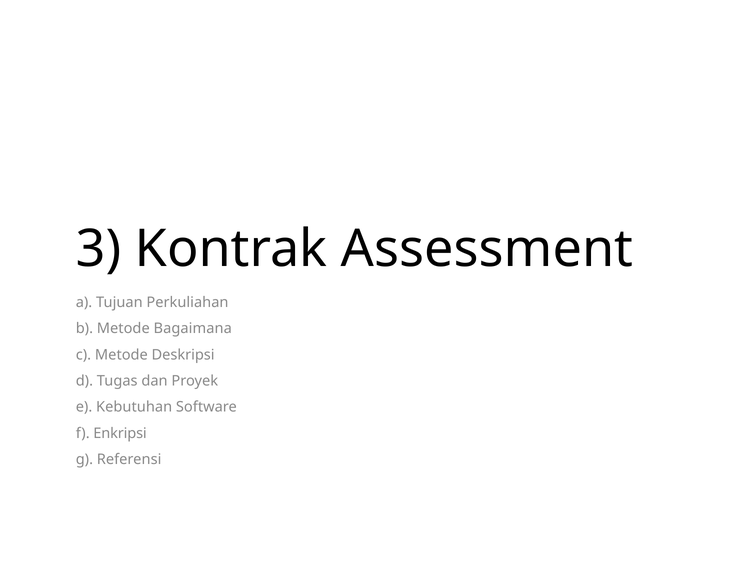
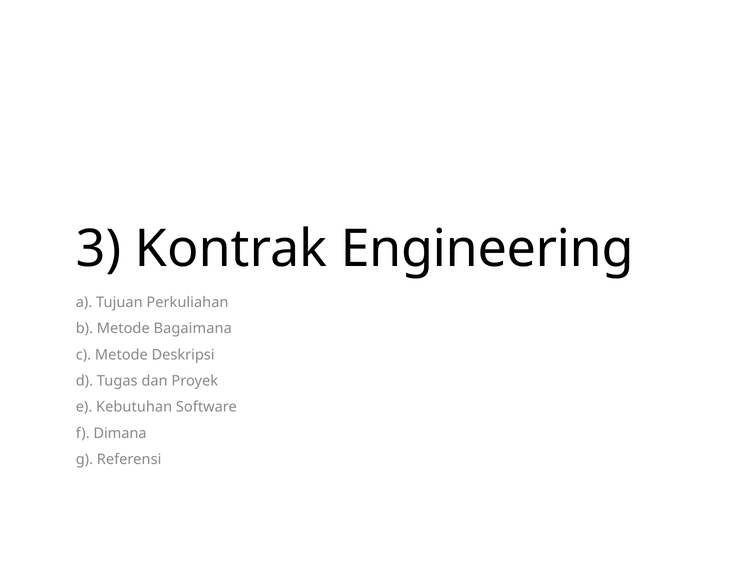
Assessment: Assessment -> Engineering (487, 249)
Enkripsi: Enkripsi -> Dimana (120, 434)
